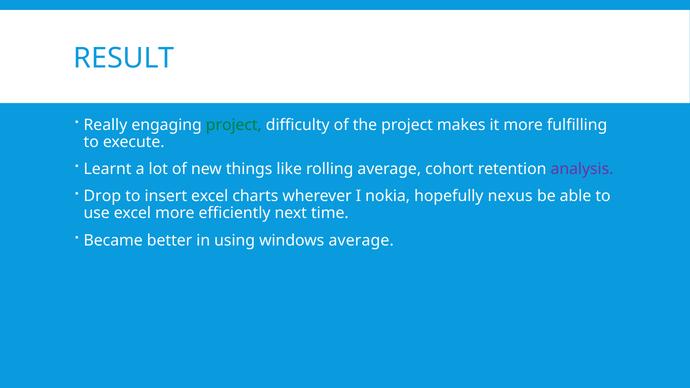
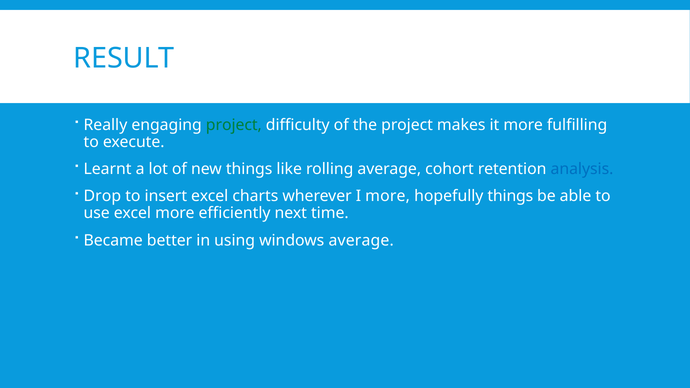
analysis colour: purple -> blue (582, 169)
I nokia: nokia -> more (388, 196)
hopefully nexus: nexus -> things (510, 196)
